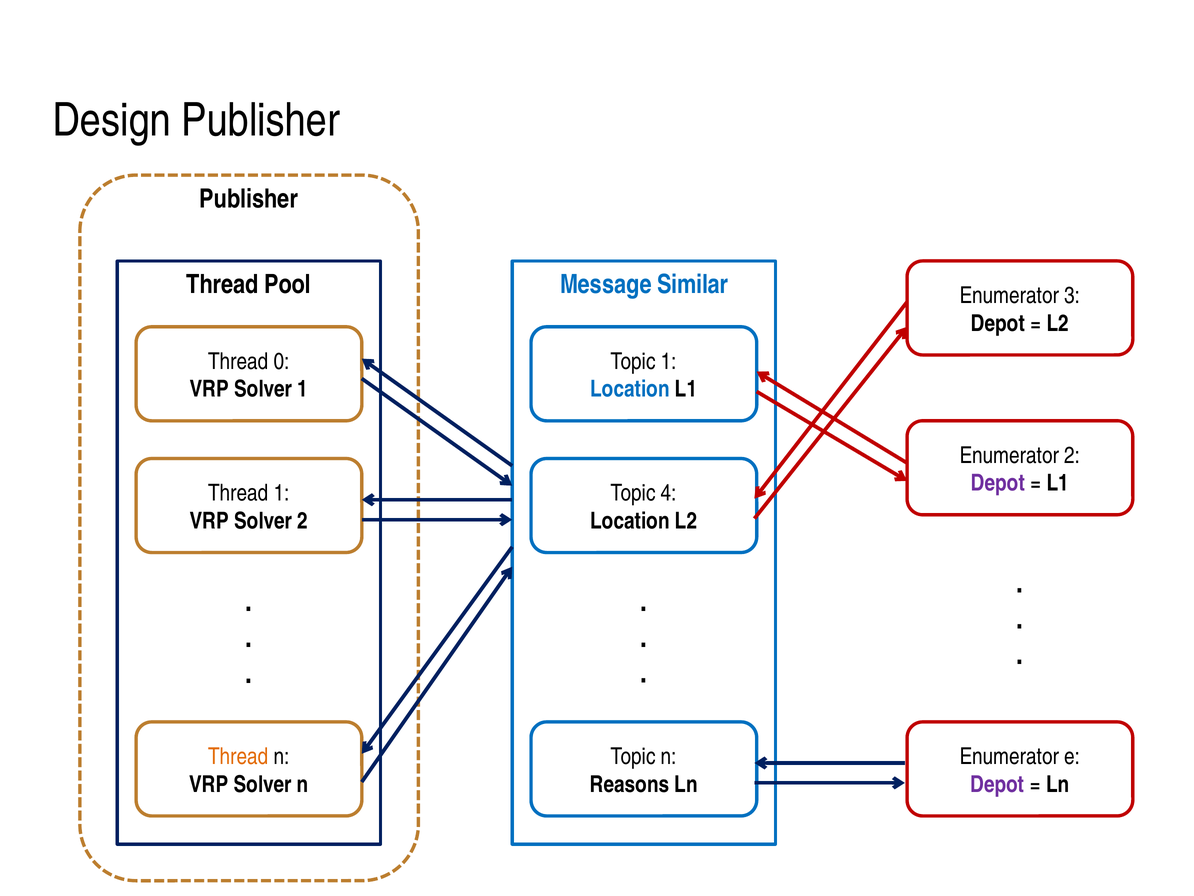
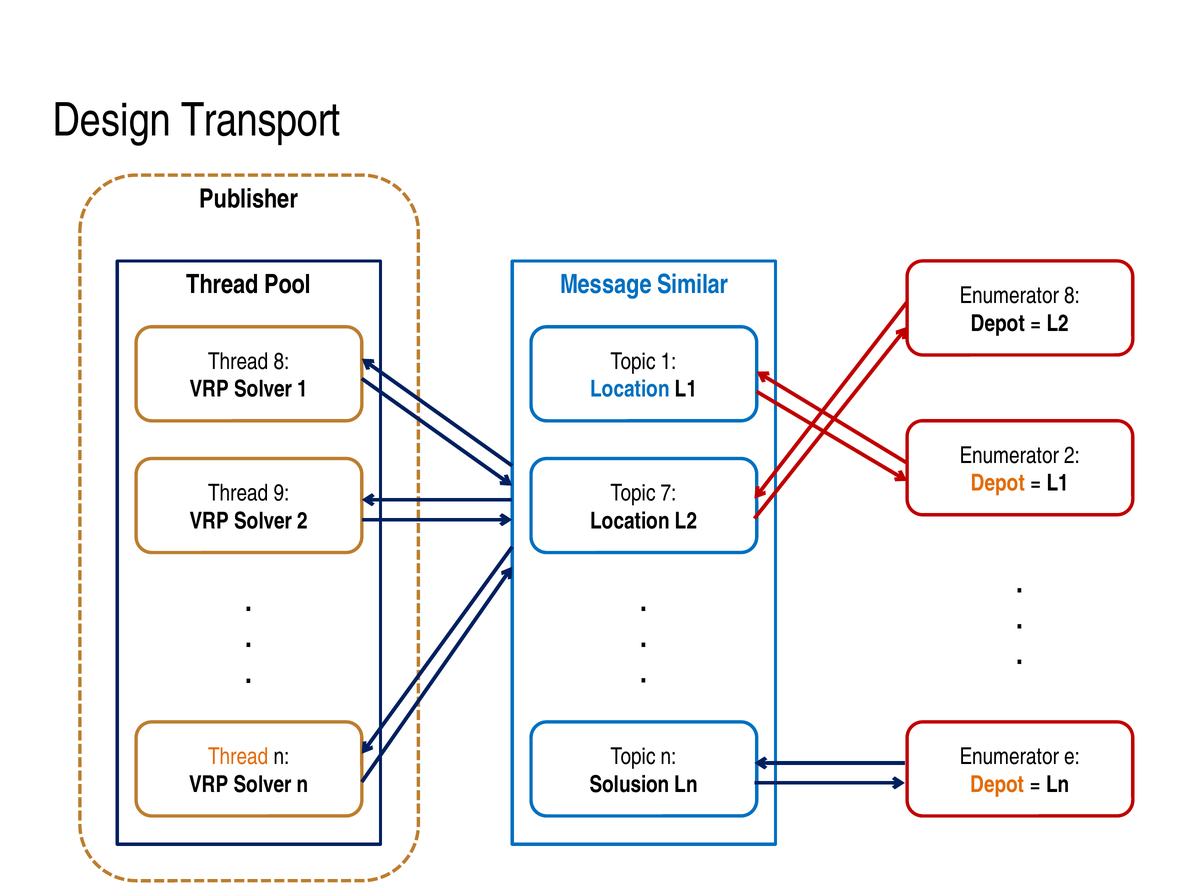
Design Publisher: Publisher -> Transport (261, 121)
Enumerator 3: 3 -> 8 (1072, 295)
Thread 0: 0 -> 8 (282, 361)
Depot colour: purple -> orange (998, 483)
Thread 1: 1 -> 9 (282, 493)
4: 4 -> 7 (669, 493)
Reasons: Reasons -> Solusion (630, 784)
Depot colour: purple -> orange (997, 784)
